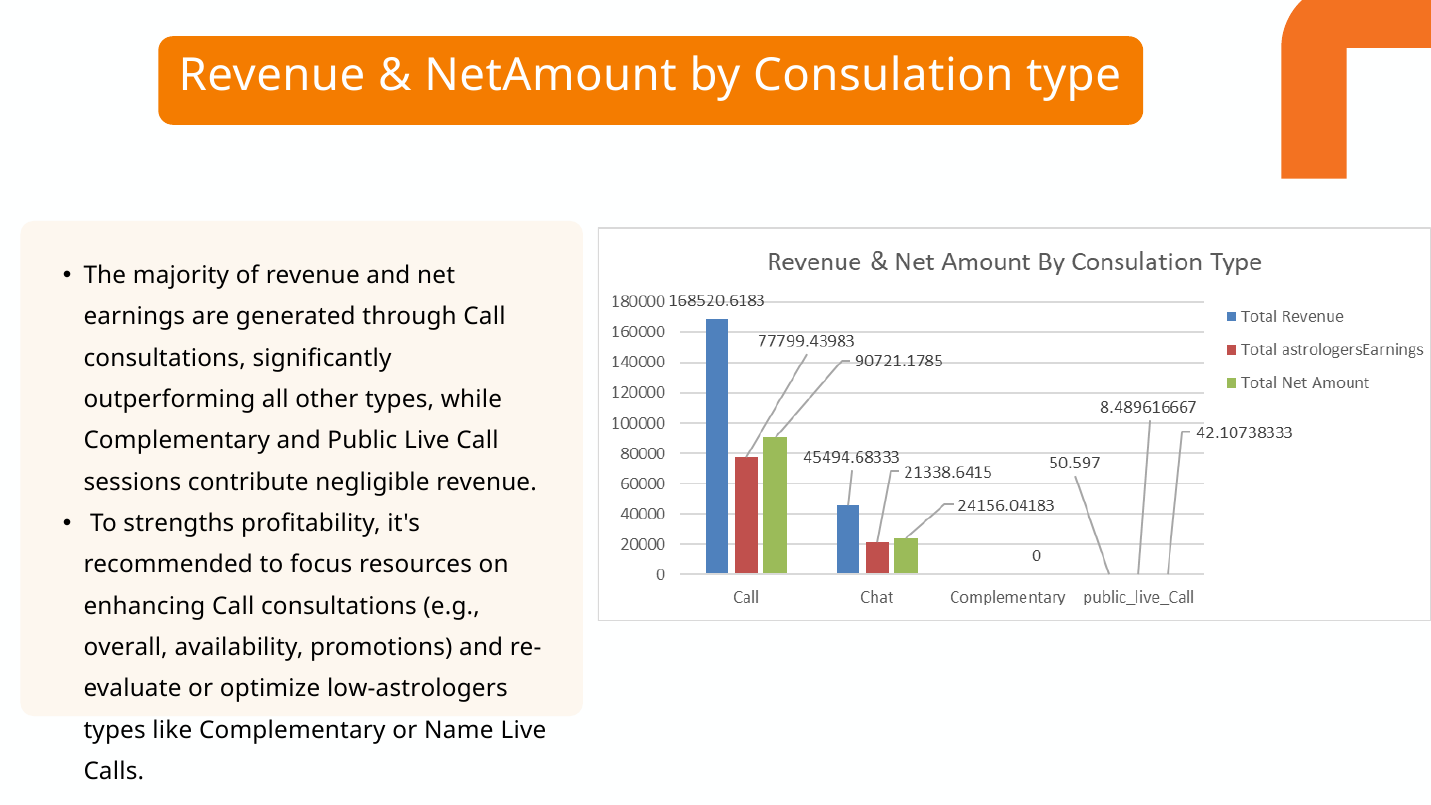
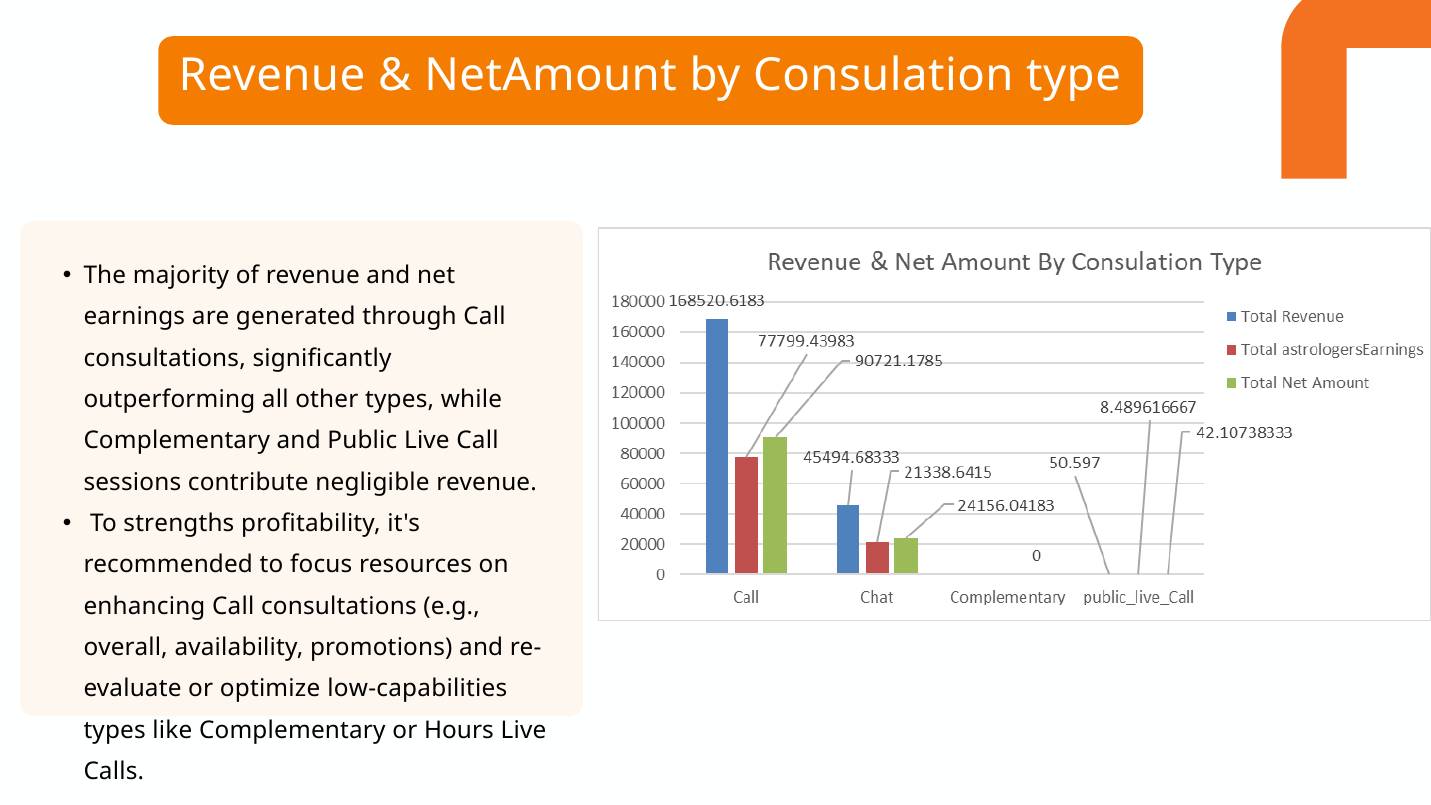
low-astrologers: low-astrologers -> low-capabilities (417, 689)
Name: Name -> Hours (459, 730)
